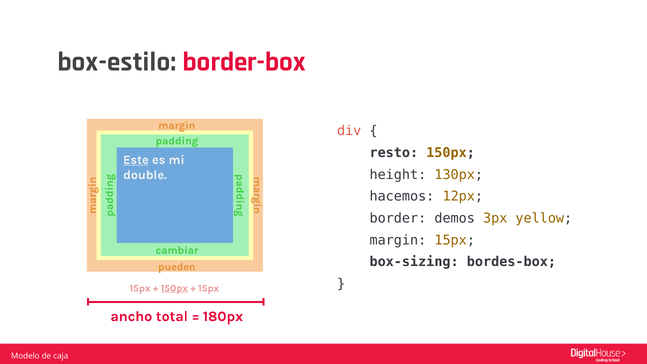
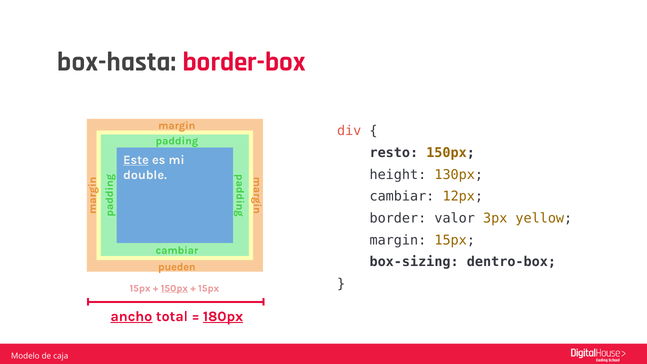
box-estilo: box-estilo -> box-hasta (117, 62)
hacemos: hacemos -> cambiar (402, 196)
demos: demos -> valor (455, 218)
bordes-box: bordes-box -> dentro-box (511, 262)
ancho underline: none -> present (131, 316)
180px underline: none -> present (223, 316)
